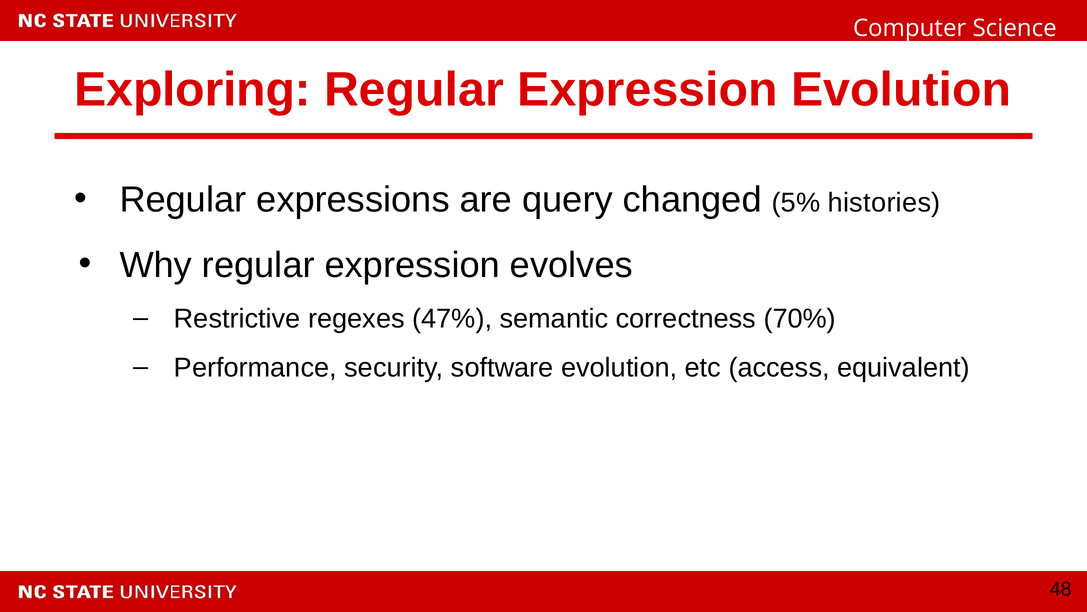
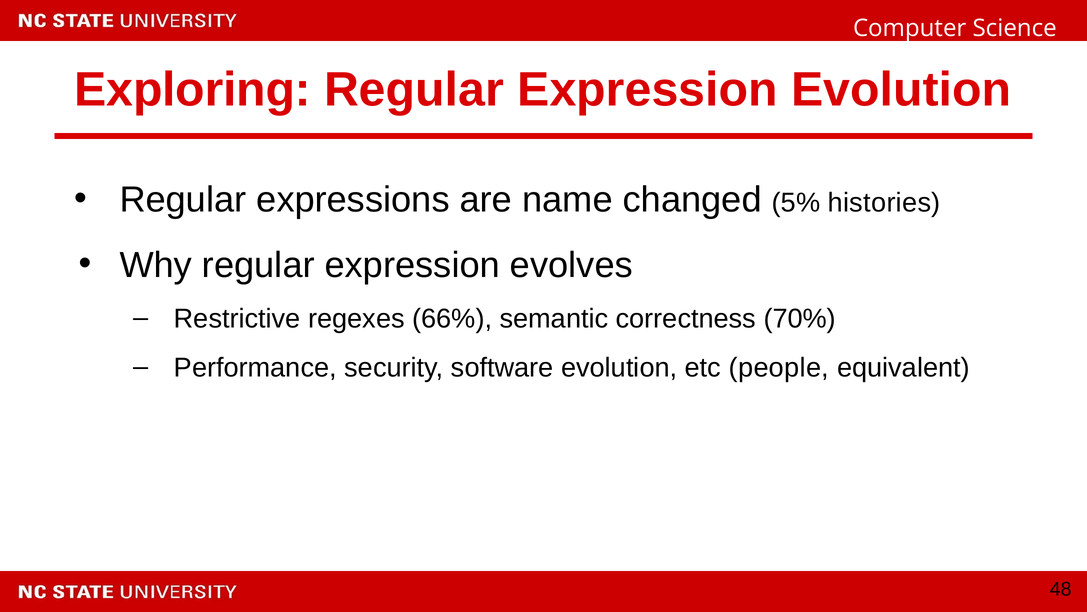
query: query -> name (567, 200)
47%: 47% -> 66% (452, 319)
access: access -> people (779, 367)
